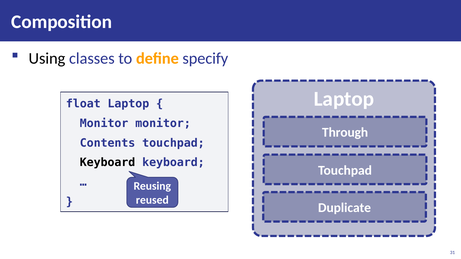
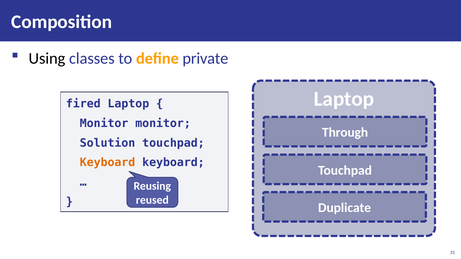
specify: specify -> private (205, 58)
float: float -> fired (83, 104)
Contents: Contents -> Solution (108, 143)
Keyboard colour: black -> orange (108, 163)
